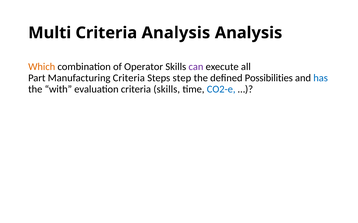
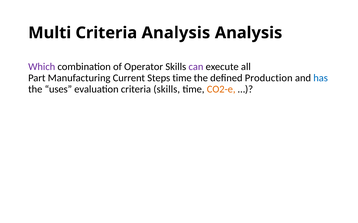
Which colour: orange -> purple (42, 67)
Manufacturing Criteria: Criteria -> Current (129, 78)
Steps step: step -> time (182, 78)
Possibilities: Possibilities -> Production (269, 78)
with: with -> uses (58, 89)
CO2-e colour: blue -> orange (221, 89)
